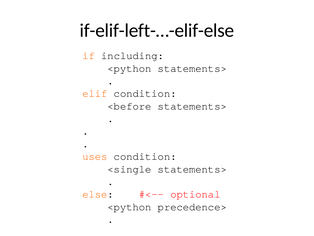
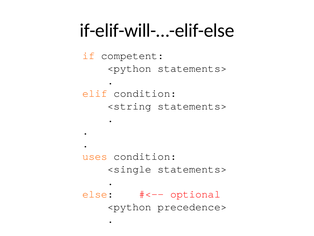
if-elif-left-…-elif-else: if-elif-left-…-elif-else -> if-elif-will-…-elif-else (157, 30)
including: including -> competent (133, 56)
<before: <before -> <string (129, 106)
